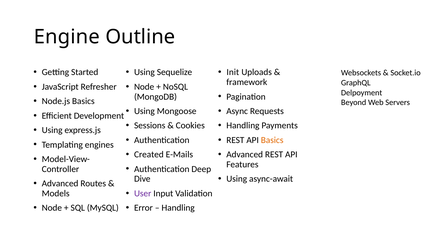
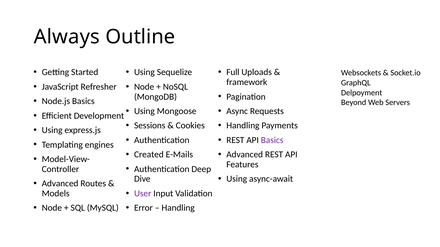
Engine: Engine -> Always (67, 37)
Init: Init -> Full (233, 72)
Basics colour: orange -> purple (272, 140)
